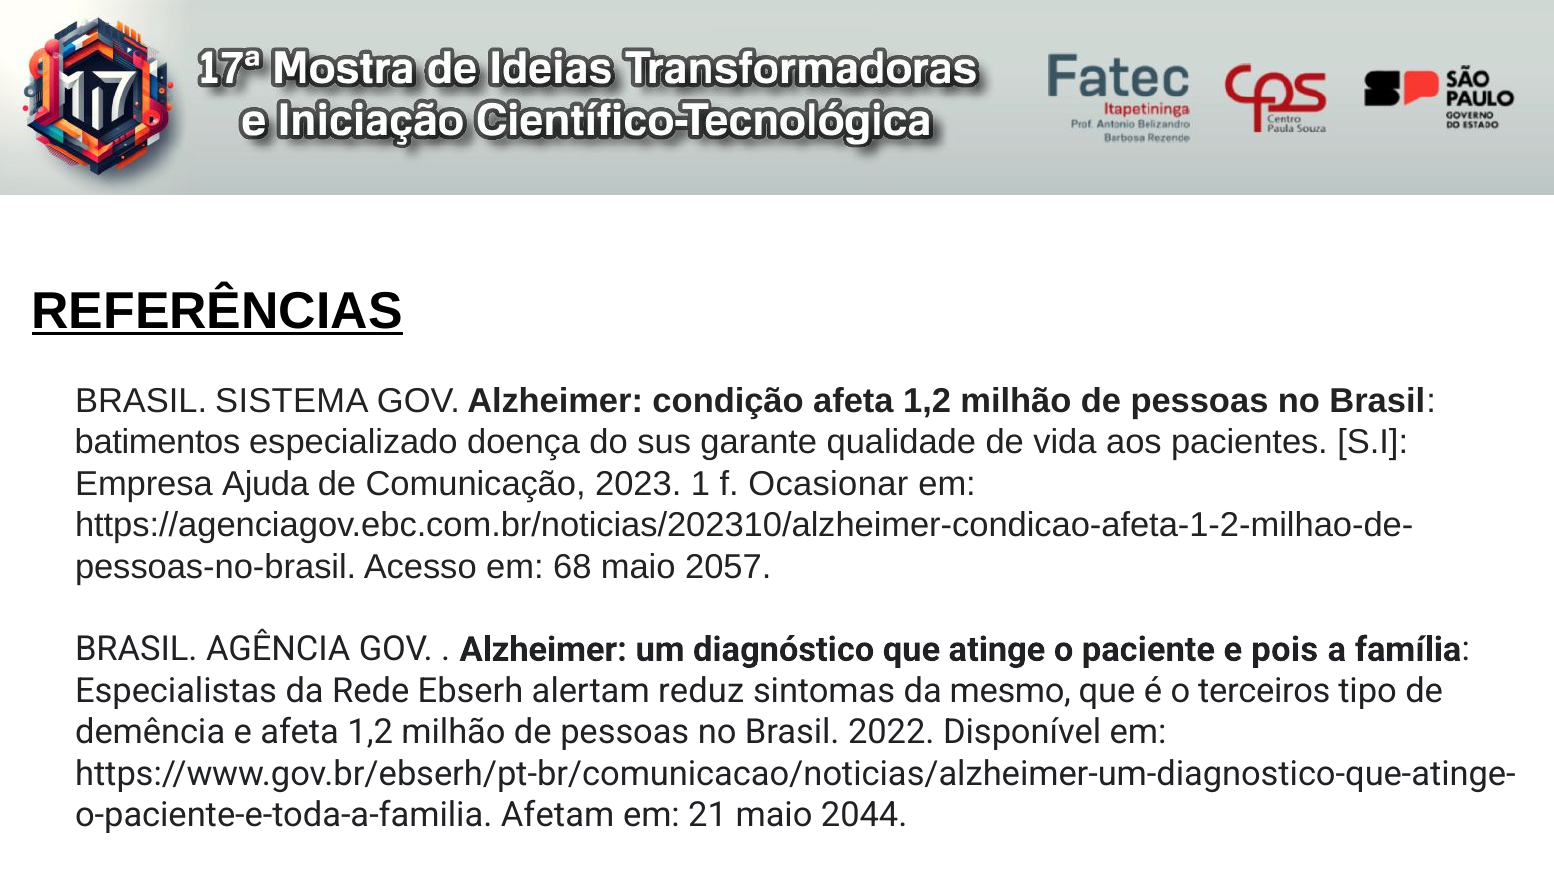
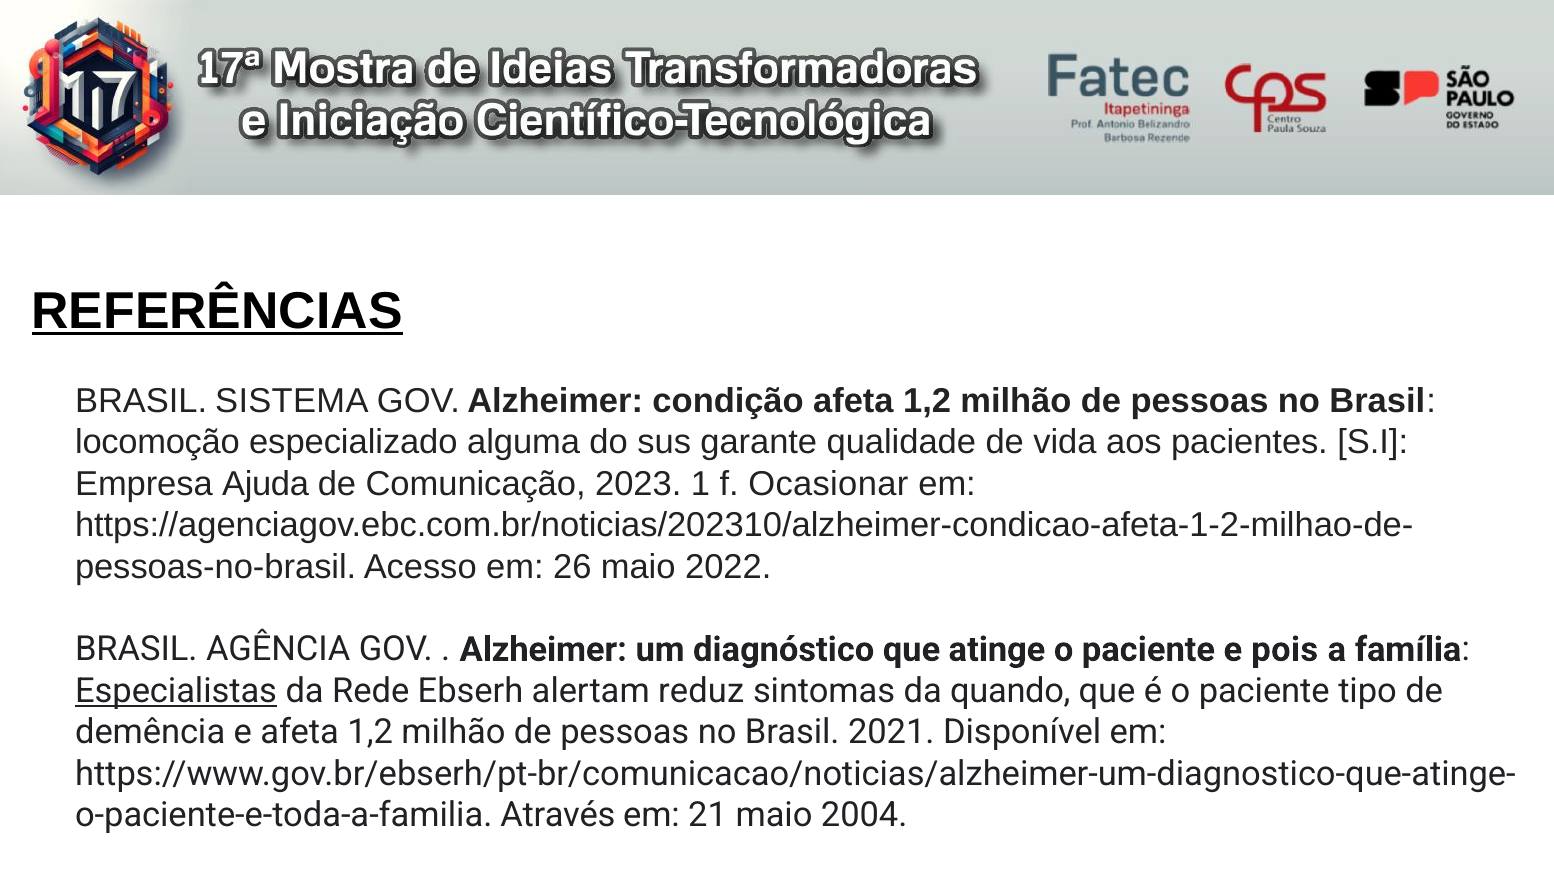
batimentos: batimentos -> locomoção (157, 443)
doença: doença -> alguma (524, 443)
68: 68 -> 26 (572, 567)
2057: 2057 -> 2022 (728, 567)
Especialistas underline: none -> present (176, 691)
mesmo: mesmo -> quando (1010, 691)
é o terceiros: terceiros -> paciente (1264, 691)
2022: 2022 -> 2021 (891, 732)
Afetam: Afetam -> Através (558, 815)
2044: 2044 -> 2004 (864, 815)
